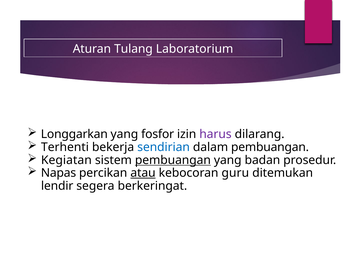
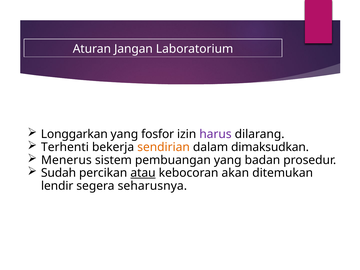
Tulang: Tulang -> Jangan (133, 49)
sendirian colour: blue -> orange (164, 147)
dalam pembuangan: pembuangan -> dimaksudkan (270, 147)
Kegiatan: Kegiatan -> Menerus (66, 160)
pembuangan underline: present -> none (173, 160)
Napas: Napas -> Sudah (59, 173)
guru: guru -> akan (235, 173)
berkeringat: berkeringat -> seharusnya (152, 186)
